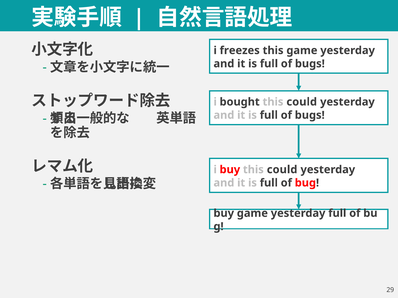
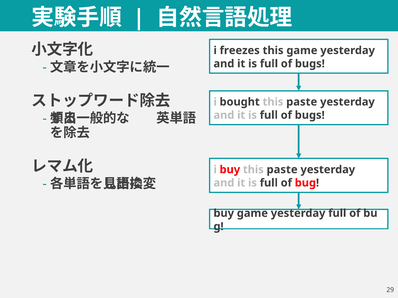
bought this could: could -> paste (302, 102)
buy this could: could -> paste (282, 170)
